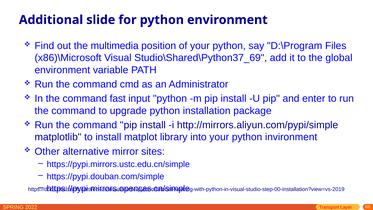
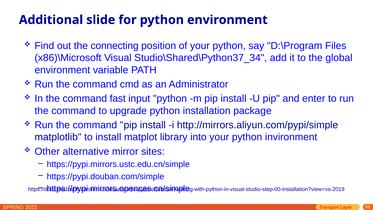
multimedia: multimedia -> connecting (115, 46)
Studio\Shared\Python37_69: Studio\Shared\Python37_69 -> Studio\Shared\Python37_34 (201, 58)
